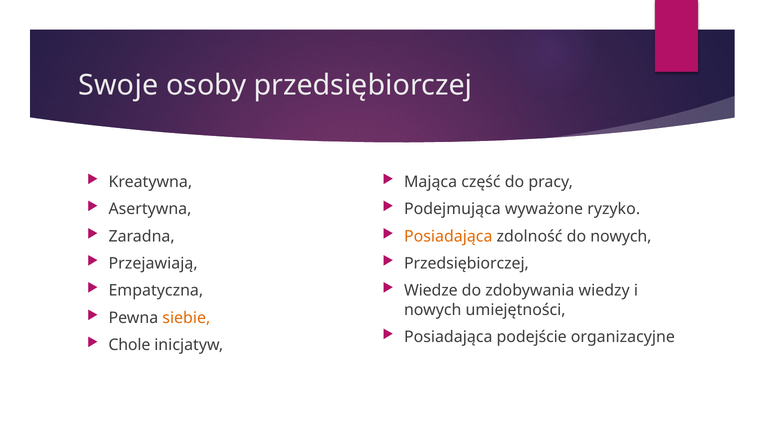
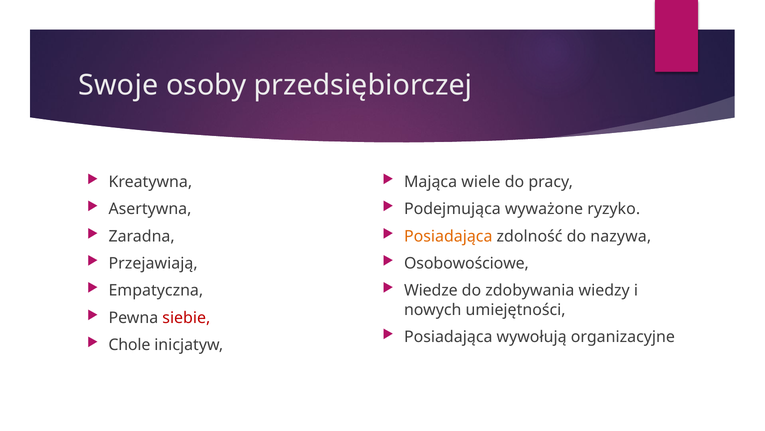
część: część -> wiele (481, 182)
do nowych: nowych -> nazywa (621, 236)
Przedsiębiorczej: Przedsiębiorczej -> Osobowościowe (466, 263)
siebie colour: orange -> red (186, 317)
podejście: podejście -> wywołują (532, 336)
